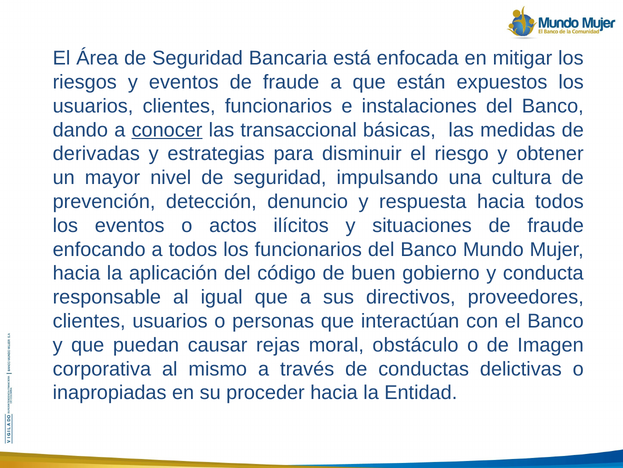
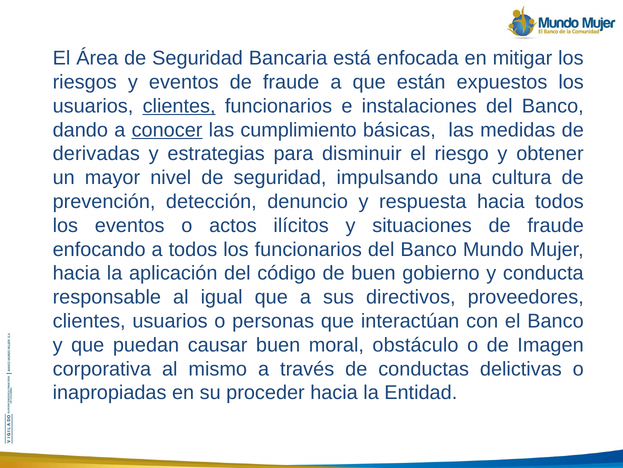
clientes underline: none -> present (179, 106)
transaccional: transaccional -> cumplimiento (299, 130)
causar rejas: rejas -> buen (278, 345)
